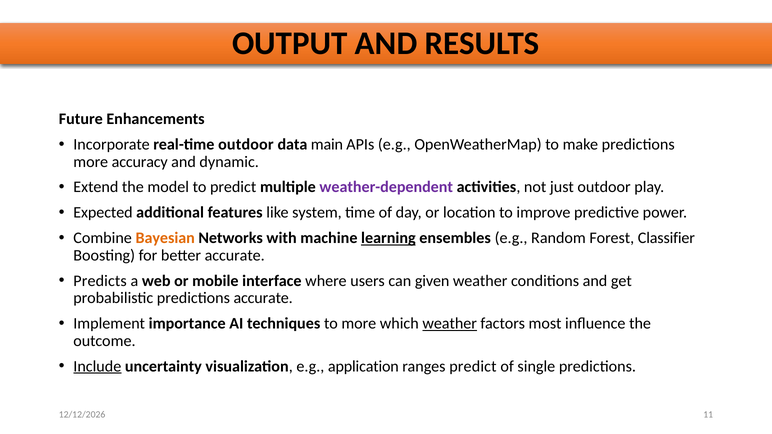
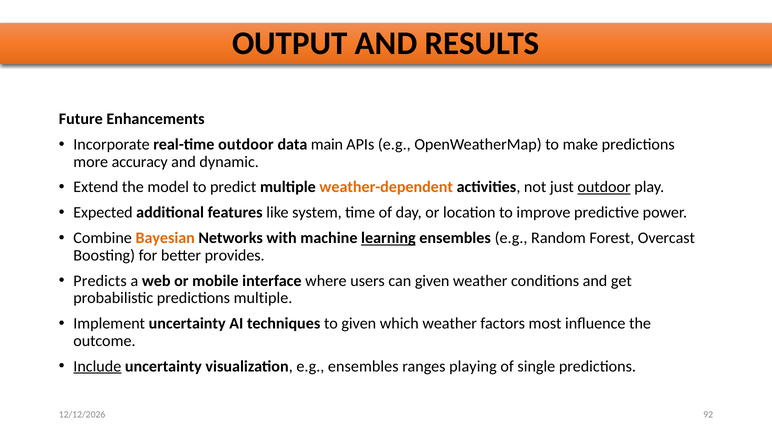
weather-dependent colour: purple -> orange (386, 187)
outdoor underline: none -> present (604, 187)
Classifier: Classifier -> Overcast (666, 238)
better accurate: accurate -> provides (235, 255)
predictions accurate: accurate -> multiple (263, 298)
Implement importance: importance -> uncertainty (187, 324)
to more: more -> given (359, 324)
weather underline: present -> none (450, 324)
e.g application: application -> ensembles (363, 366)
ranges predict: predict -> playing (473, 366)
11: 11 -> 92 (708, 415)
